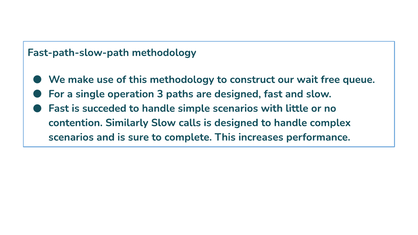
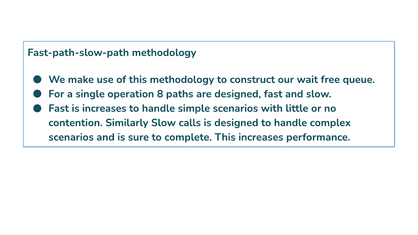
3: 3 -> 8 (160, 94)
is succeded: succeded -> increases (104, 108)
